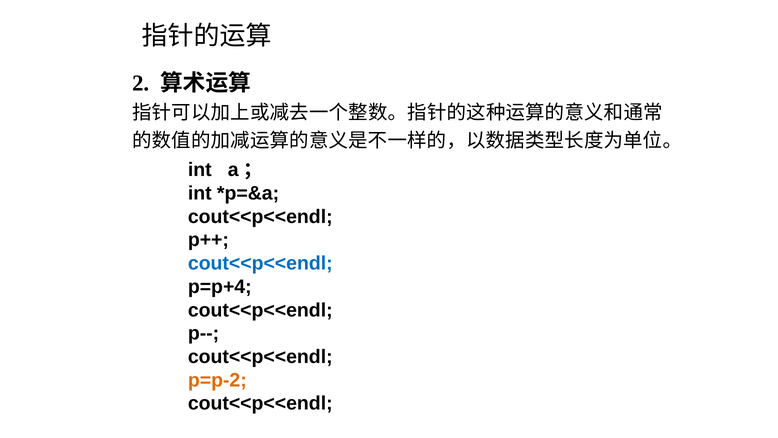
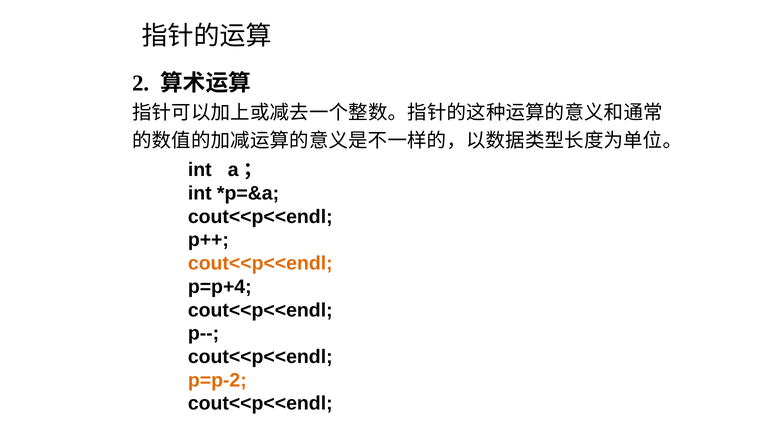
cout<<p<<endl colour: blue -> orange (260, 263)
